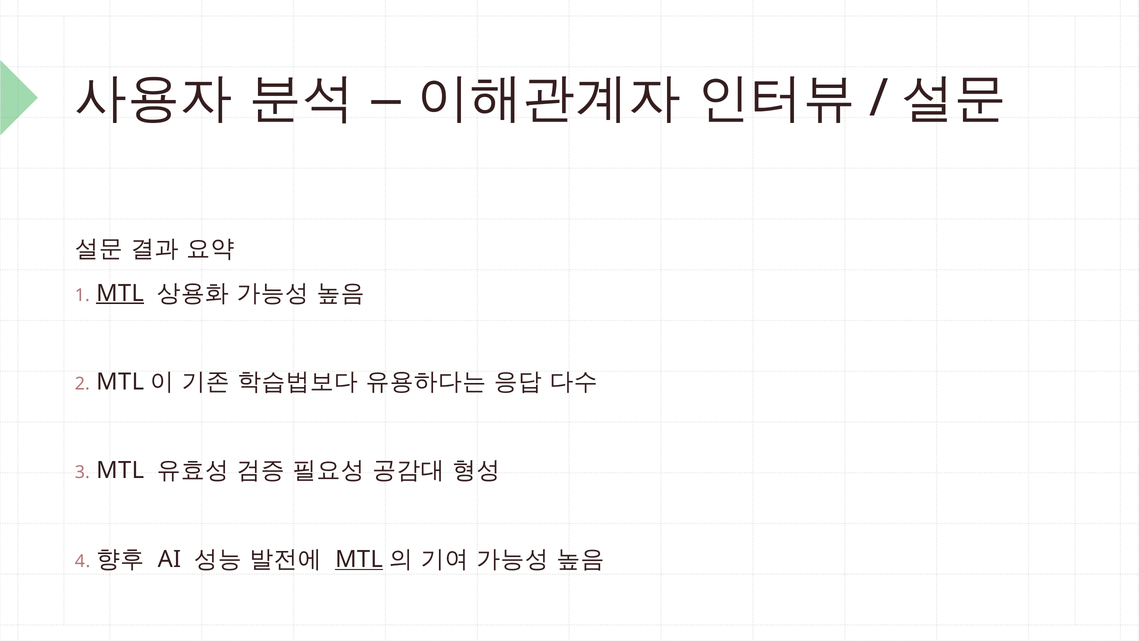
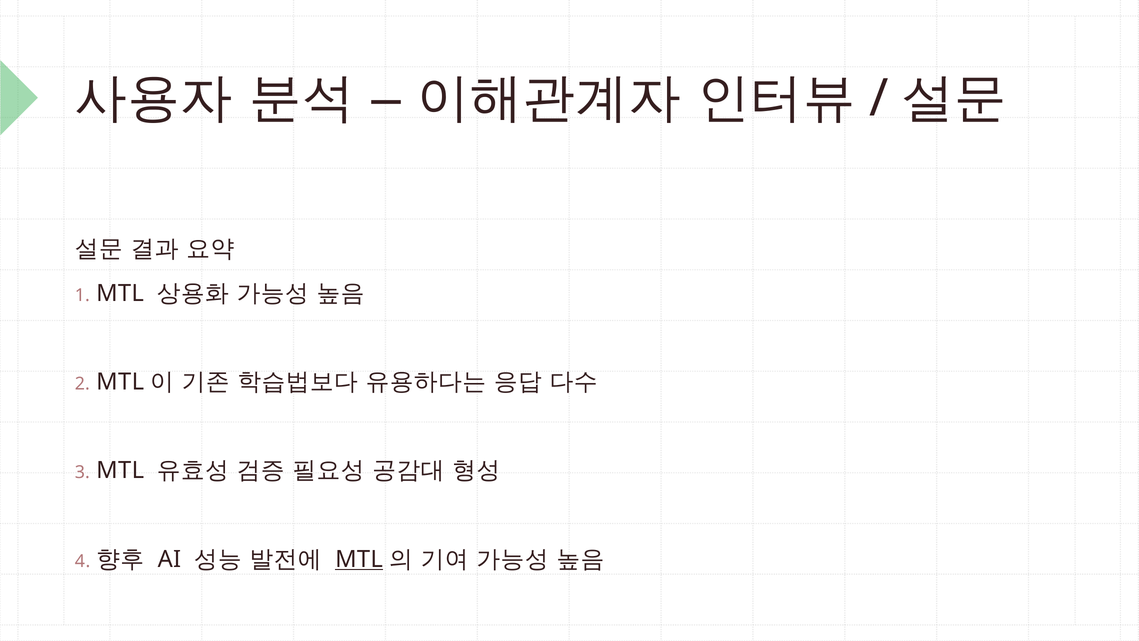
MTL underline: present -> none (120, 293)
